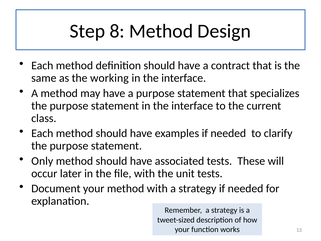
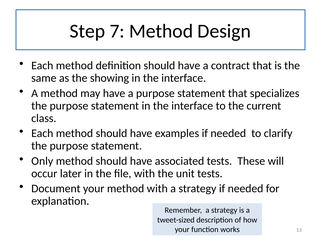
8: 8 -> 7 (117, 31)
working: working -> showing (110, 78)
